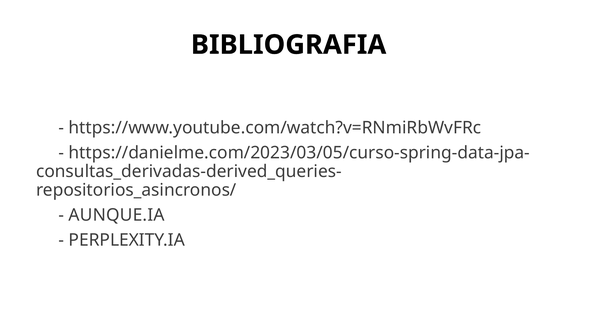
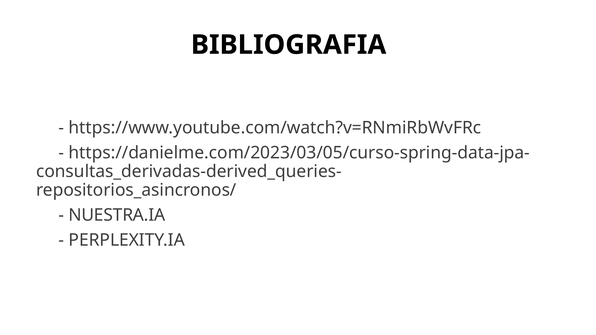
AUNQUE.IA: AUNQUE.IA -> NUESTRA.IA (117, 215)
